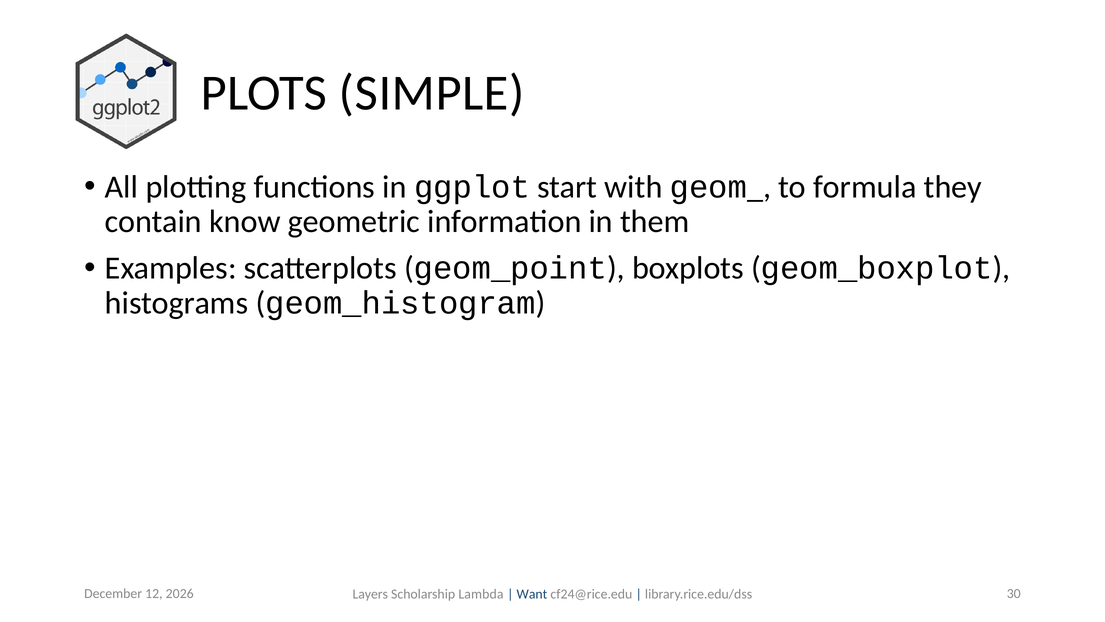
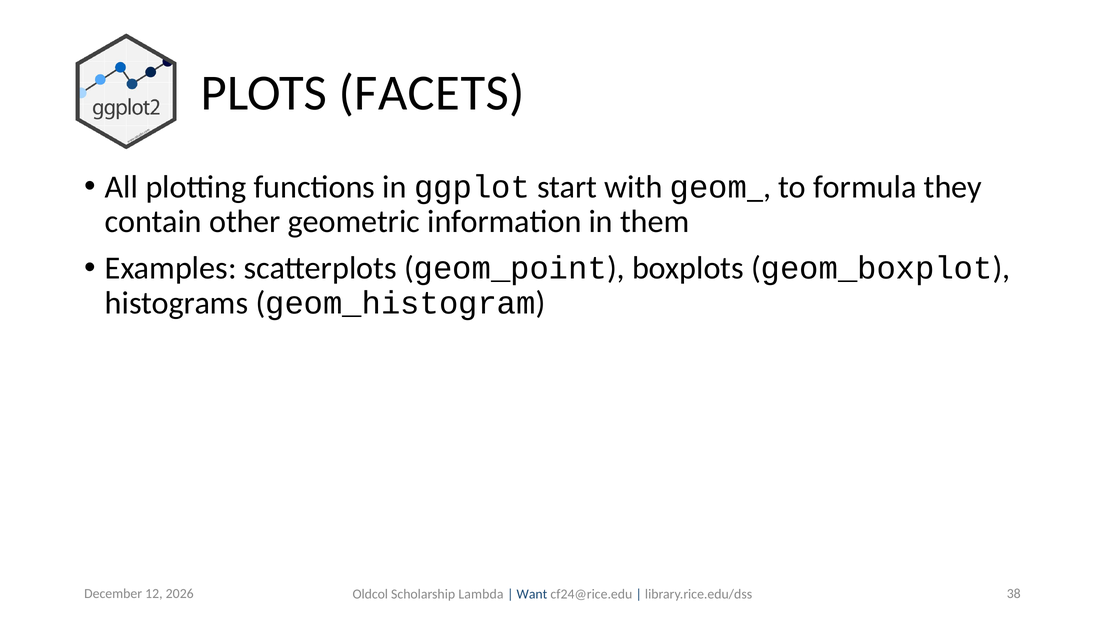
SIMPLE: SIMPLE -> FACETS (432, 93)
know: know -> other (245, 222)
30: 30 -> 38 (1014, 593)
Layers: Layers -> Oldcol (370, 594)
